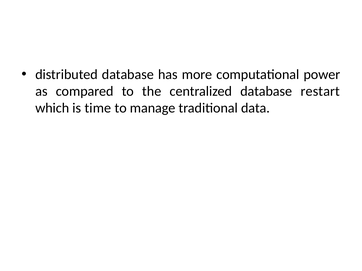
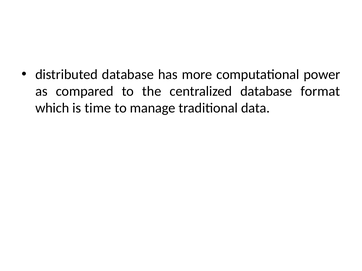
restart: restart -> format (320, 91)
